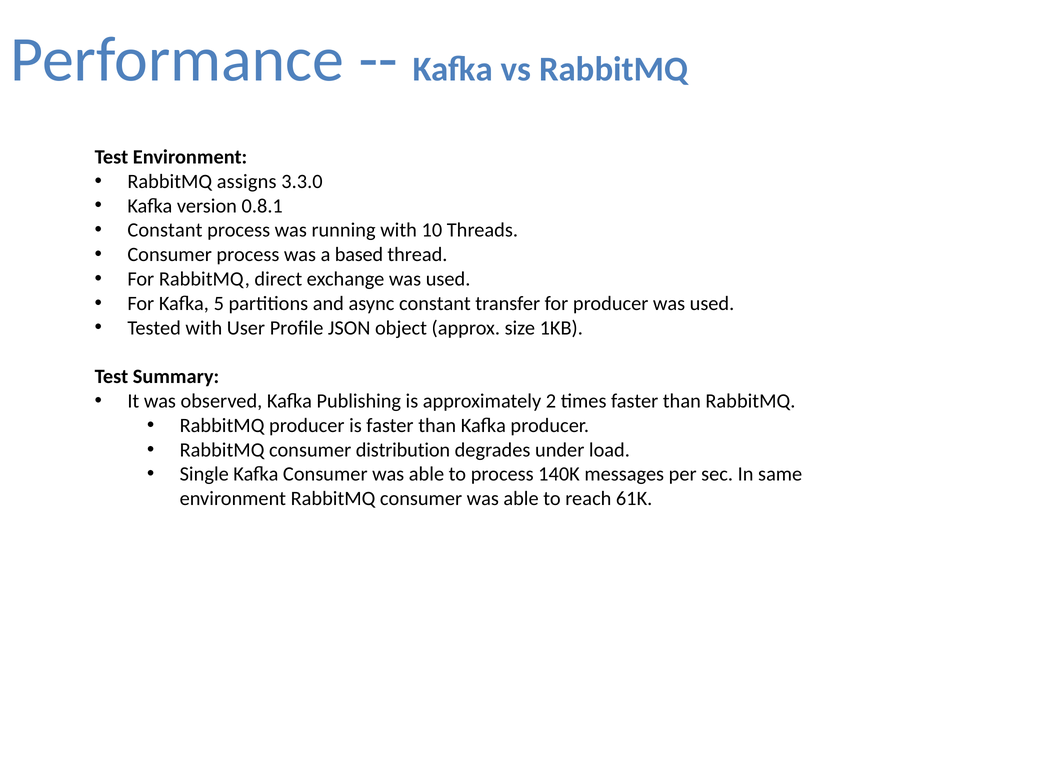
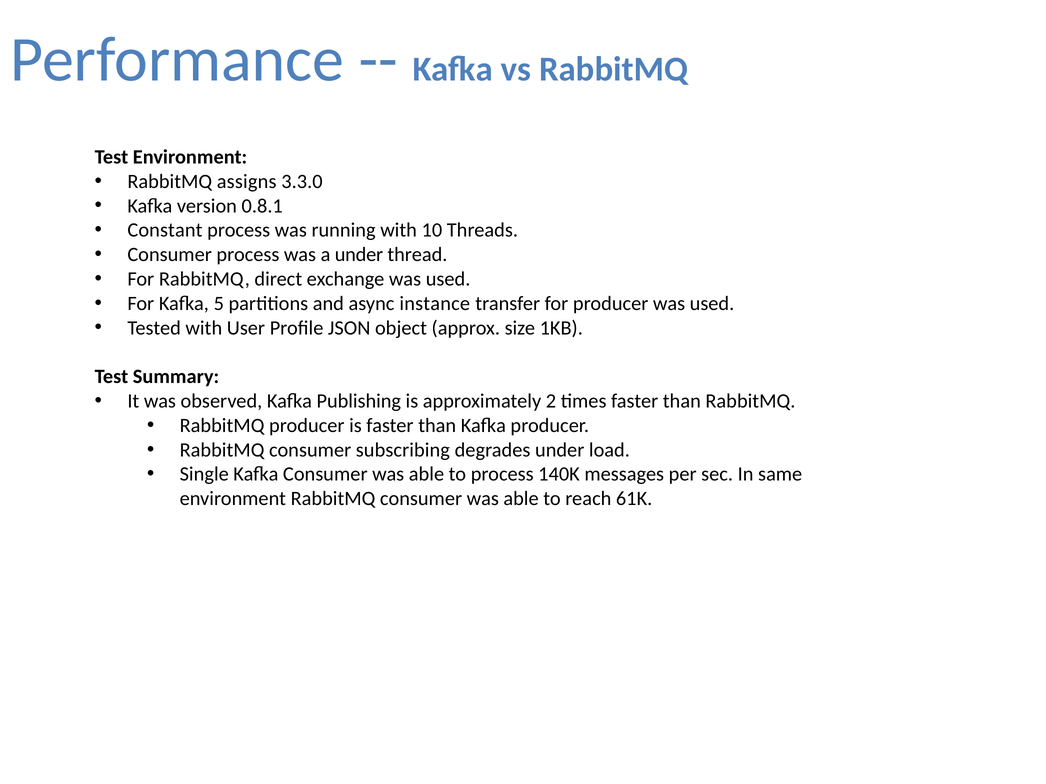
a based: based -> under (359, 255)
async constant: constant -> instance (435, 304)
distribution: distribution -> subscribing (403, 450)
